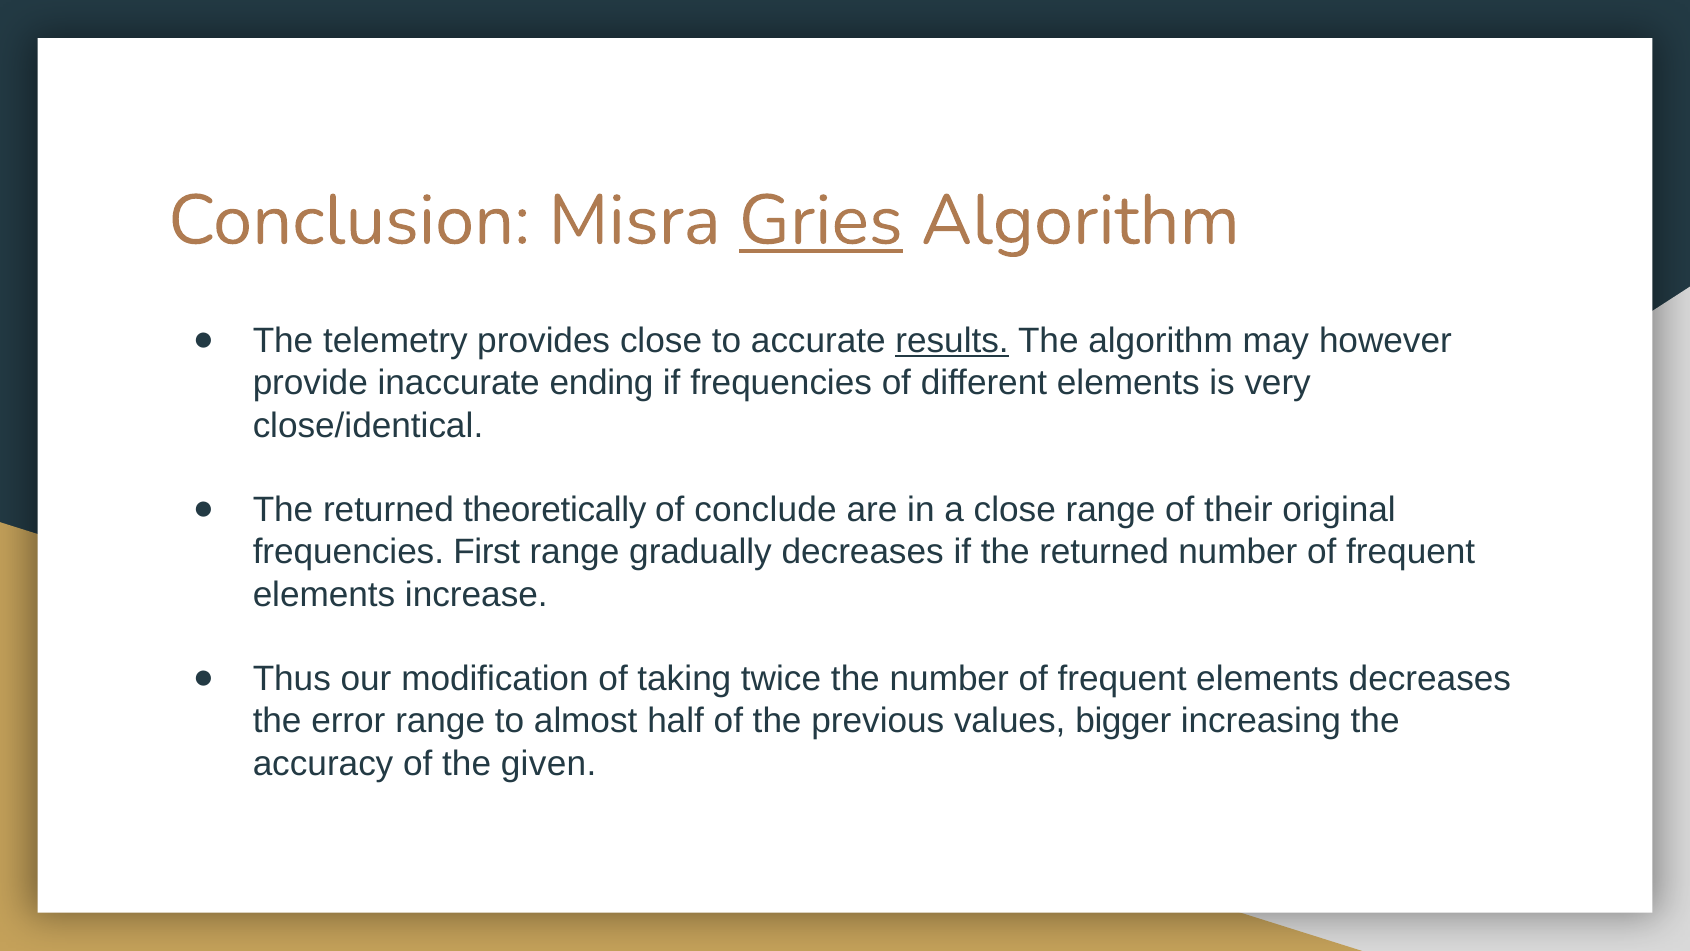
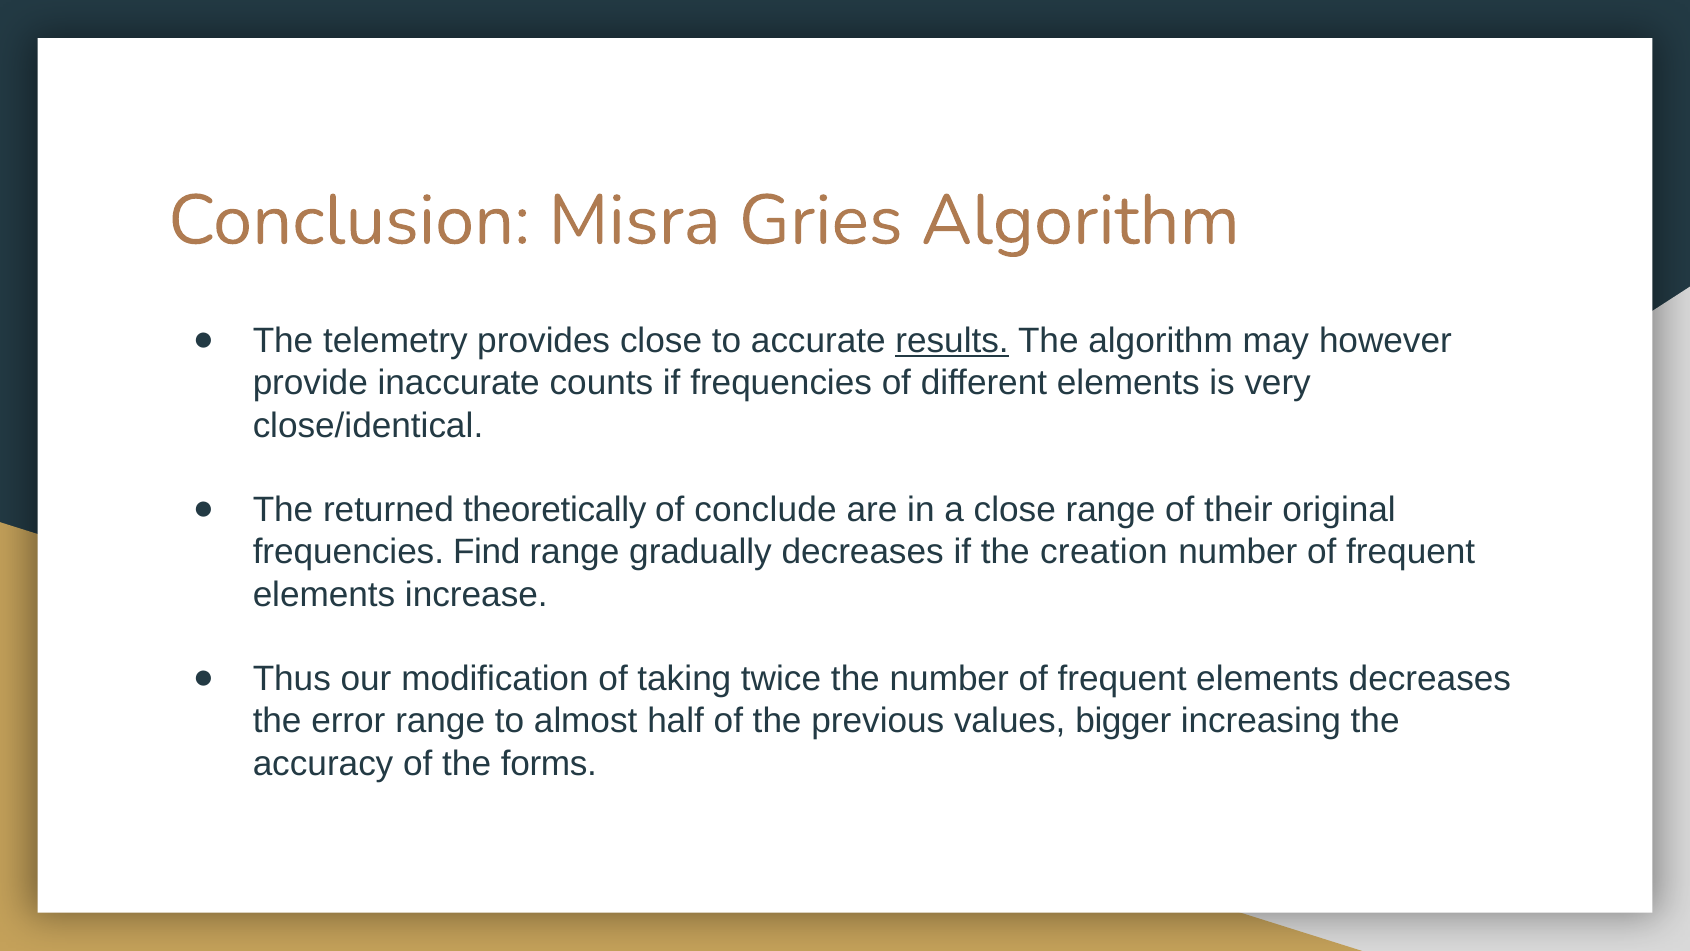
Gries underline: present -> none (821, 220)
ending: ending -> counts (601, 383)
First: First -> Find (487, 552)
if the returned: returned -> creation (1104, 552)
given: given -> forms (549, 763)
